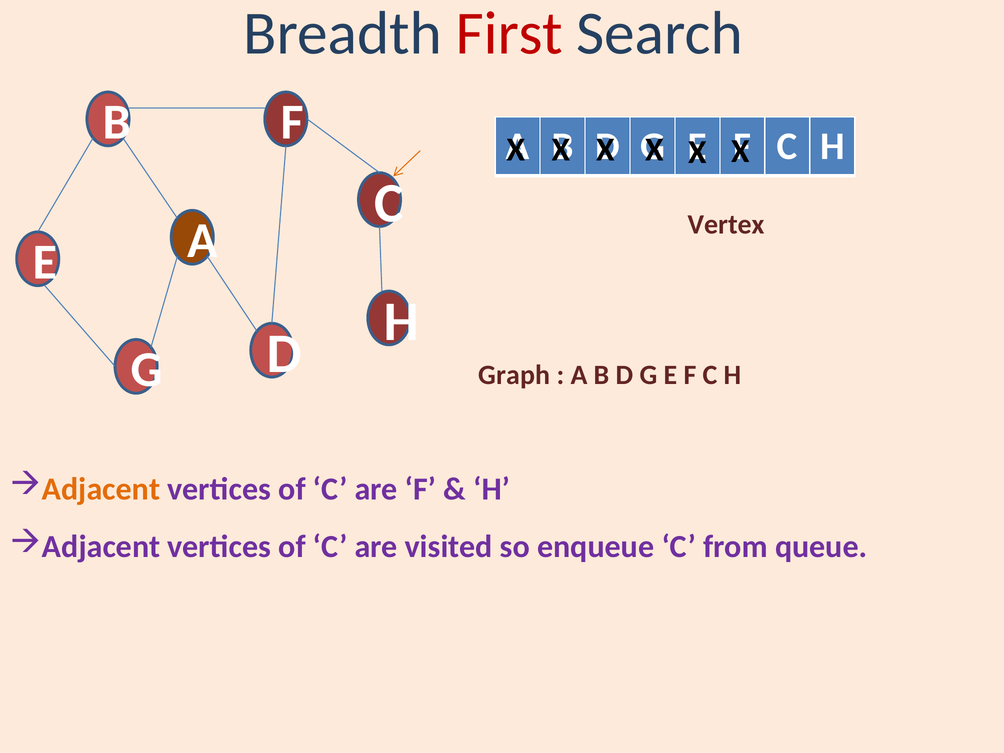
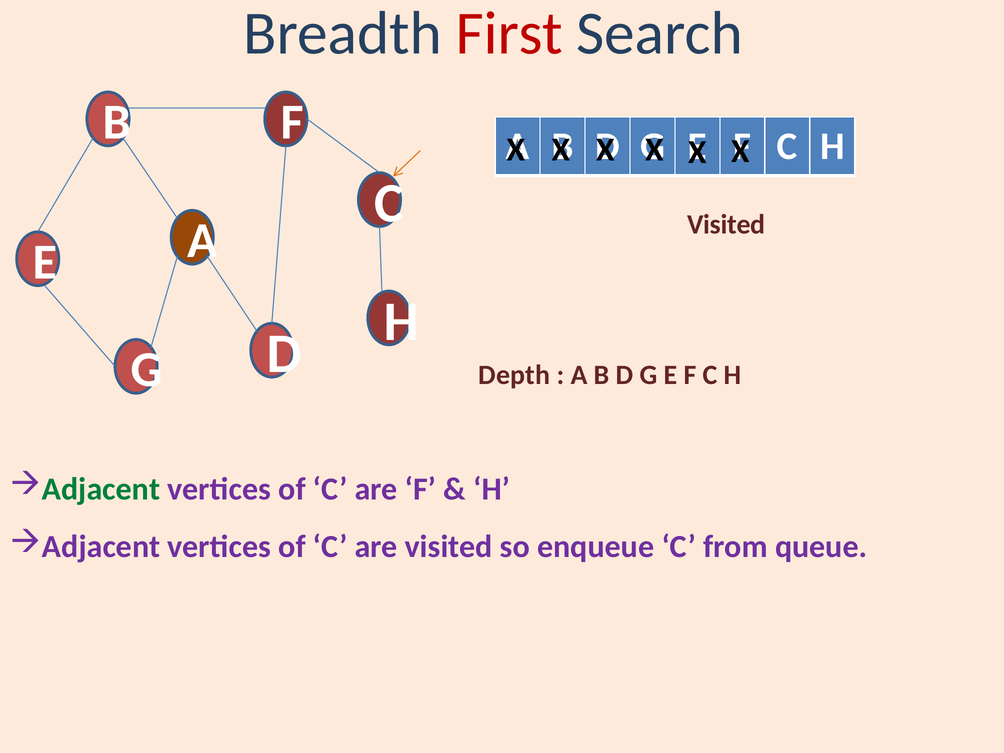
Vertex: Vertex -> Visited (726, 224)
Graph: Graph -> Depth (514, 375)
Adjacent colour: orange -> green (101, 489)
